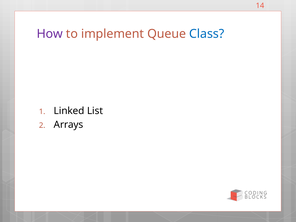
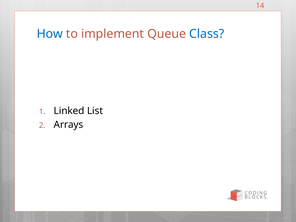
How colour: purple -> blue (50, 34)
